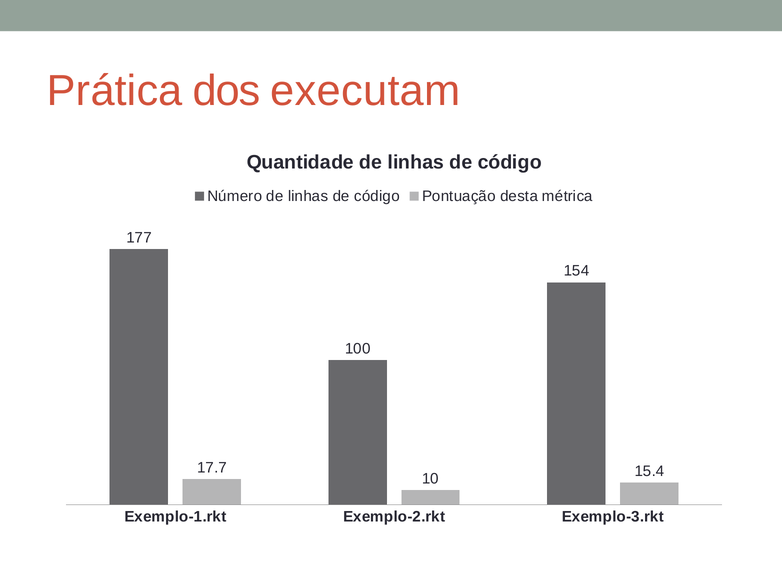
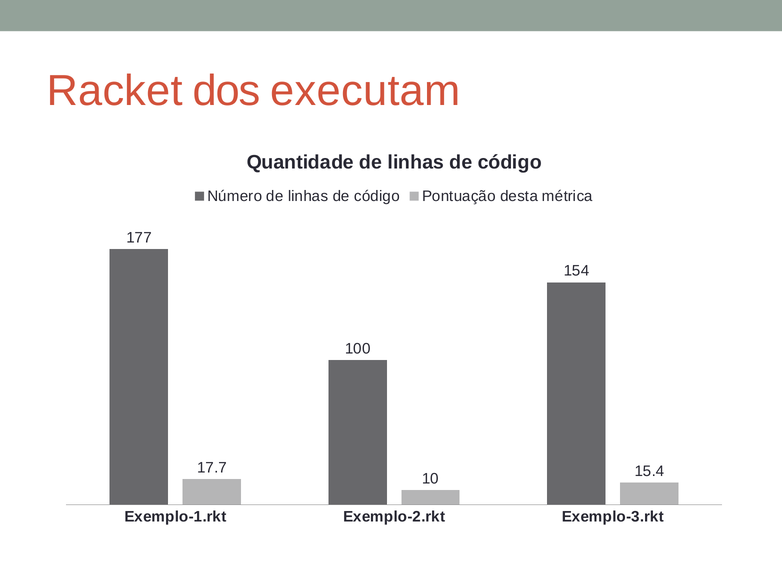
Prática: Prática -> Racket (115, 91)
